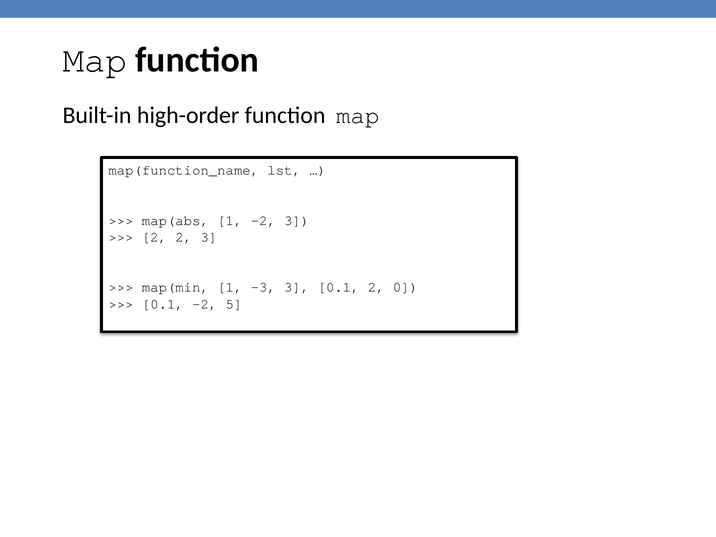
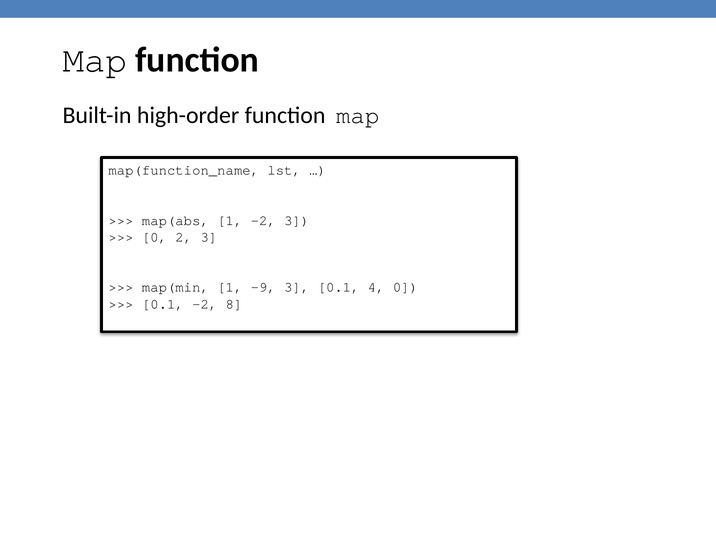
2: 2 -> 0 (154, 237)
-3: -3 -> -9 (263, 287)
0.1 2: 2 -> 4 (376, 287)
5: 5 -> 8 (234, 304)
